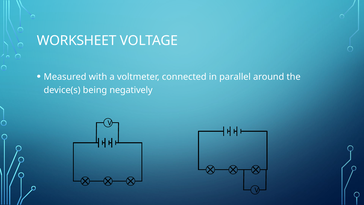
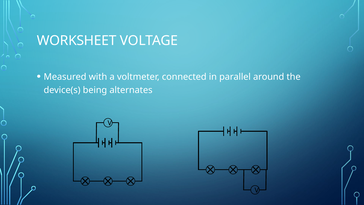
negatively: negatively -> alternates (131, 90)
